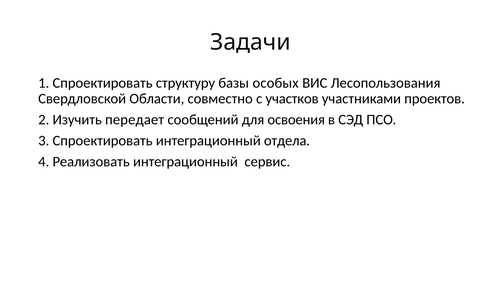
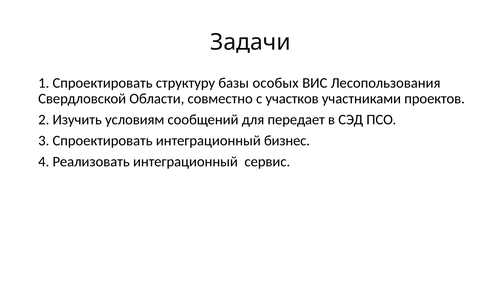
передает: передает -> условиям (135, 120)
освоения: освоения -> передает (296, 120)
отдела: отдела -> бизнес (287, 141)
